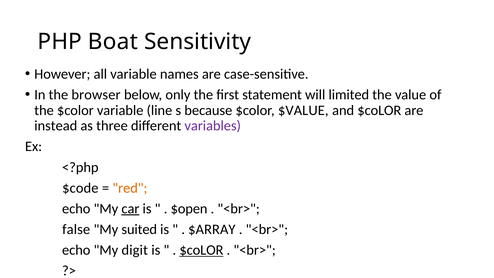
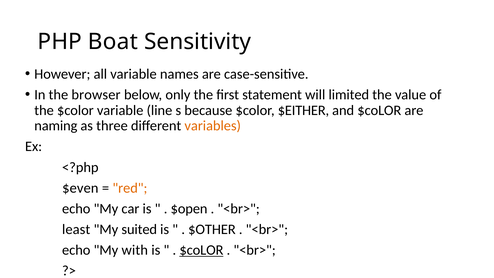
$VALUE: $VALUE -> $EITHER (303, 110)
instead: instead -> naming (56, 126)
variables colour: purple -> orange (213, 126)
$code: $code -> $even (80, 188)
car underline: present -> none (130, 209)
false: false -> least (76, 229)
$ARRAY: $ARRAY -> $OTHER (212, 229)
digit: digit -> with (135, 250)
